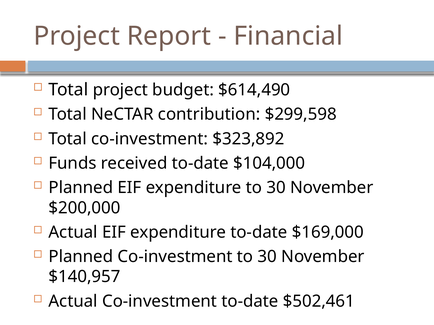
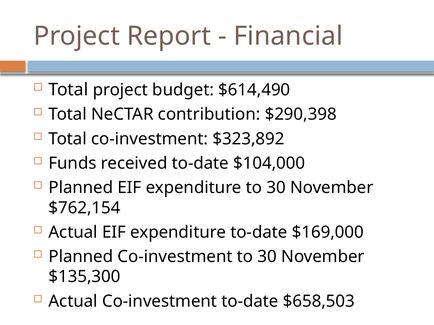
$299,598: $299,598 -> $290,398 (301, 115)
$200,000: $200,000 -> $762,154 (85, 208)
$140,957: $140,957 -> $135,300 (85, 277)
$502,461: $502,461 -> $658,503 (319, 302)
